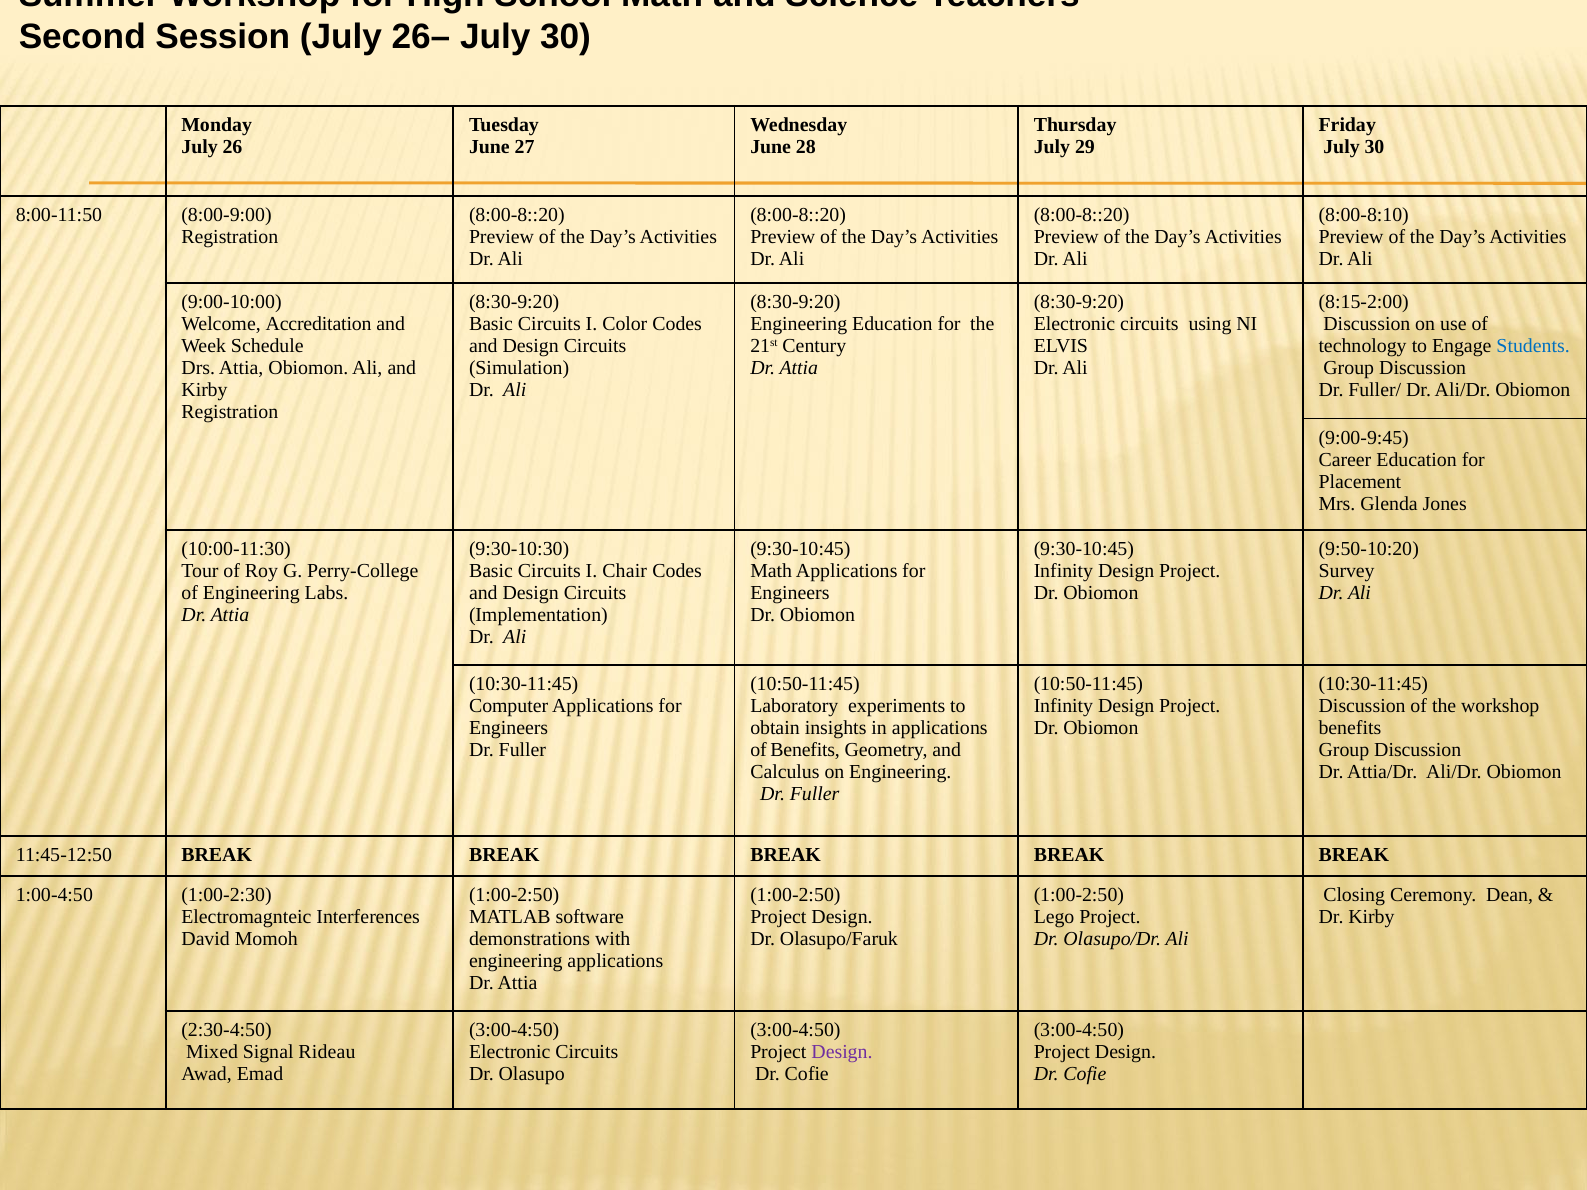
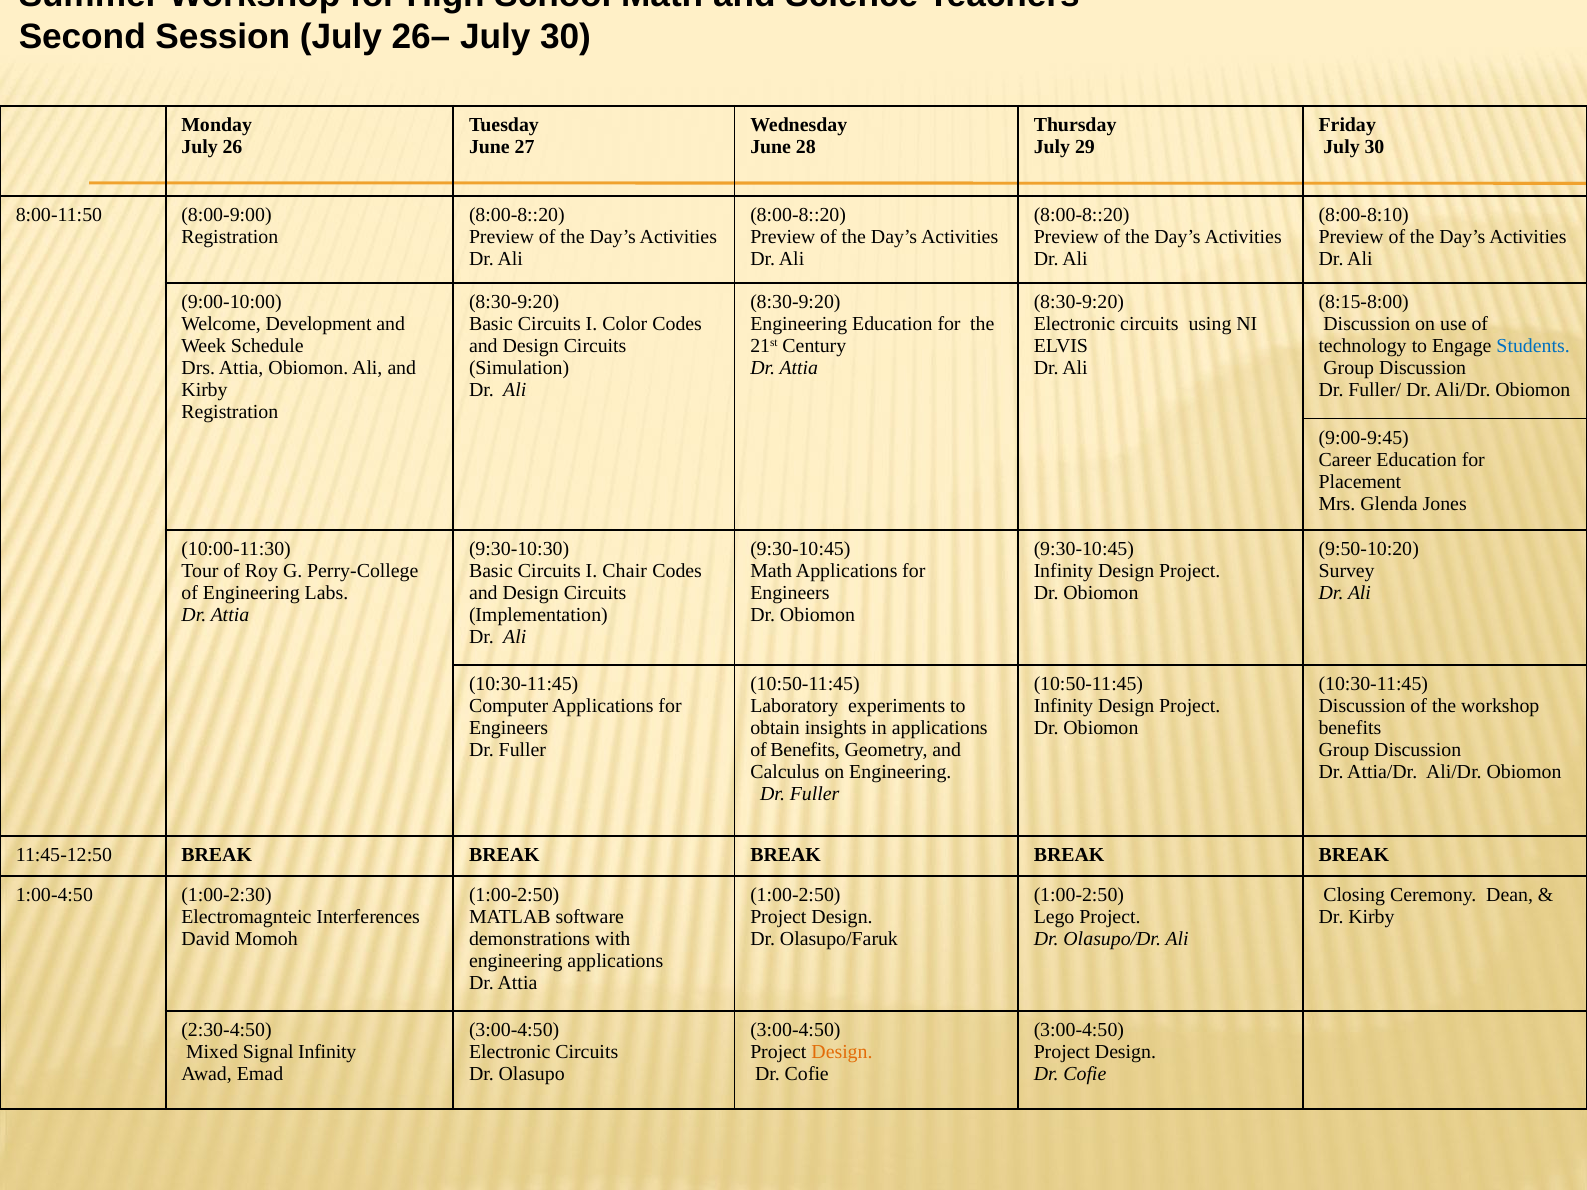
8:15-2:00: 8:15-2:00 -> 8:15-8:00 (1364, 302)
Accreditation: Accreditation -> Development (319, 324)
Signal Rideau: Rideau -> Infinity (327, 1052)
Design colour: purple -> orange (842, 1052)
